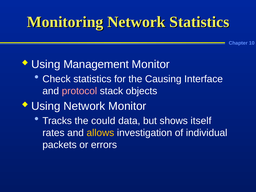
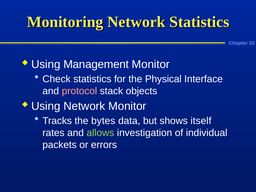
Causing: Causing -> Physical (163, 79)
could: could -> bytes (103, 121)
allows colour: yellow -> light green (100, 133)
